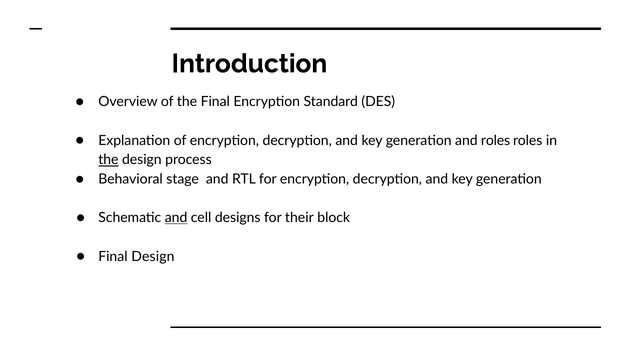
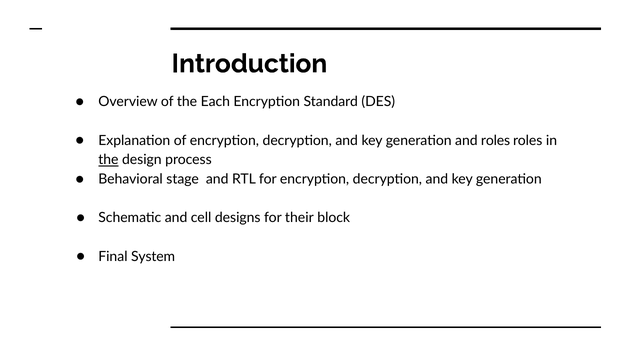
the Final: Final -> Each (215, 102)
and underline: present -> none (176, 217)
Final Design: Design -> System (153, 256)
